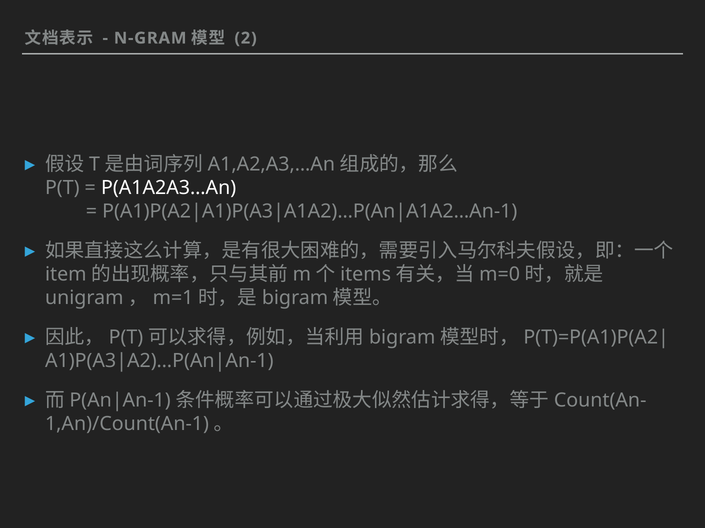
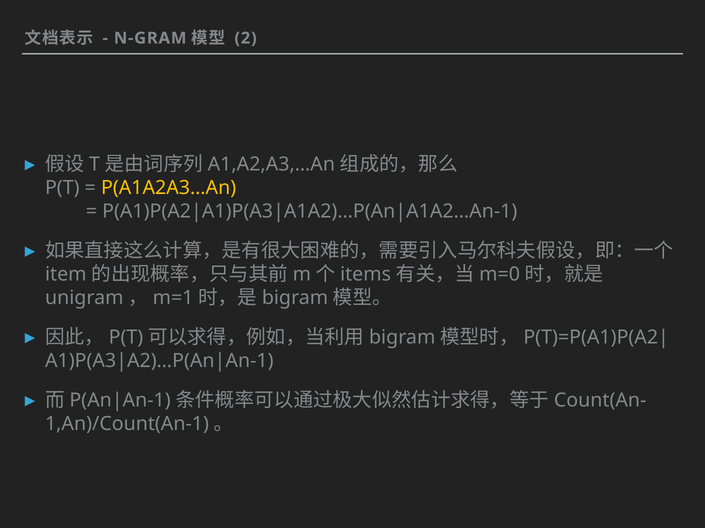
P(A1A2A3…An colour: white -> yellow (169, 188)
